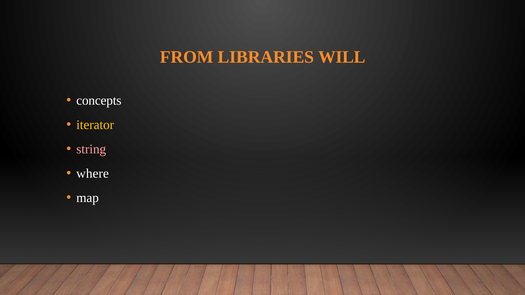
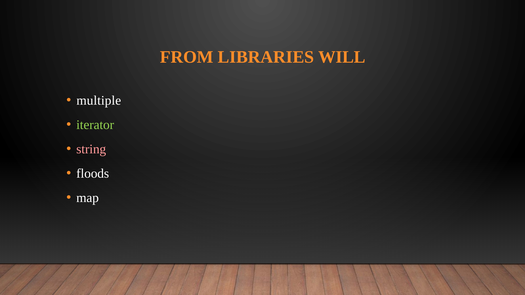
concepts: concepts -> multiple (99, 101)
iterator colour: yellow -> light green (95, 125)
where: where -> floods (93, 174)
